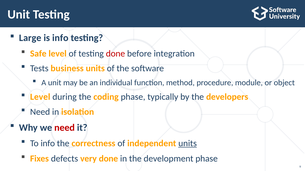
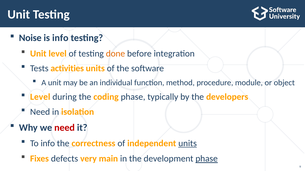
Large: Large -> Noise (30, 38)
Safe: Safe -> Unit (38, 54)
done colour: red -> orange (115, 54)
business: business -> activities (67, 69)
very done: done -> main (108, 159)
phase underline: none -> present (207, 159)
